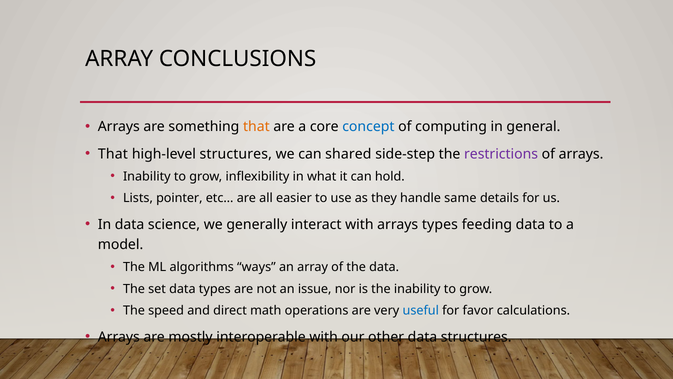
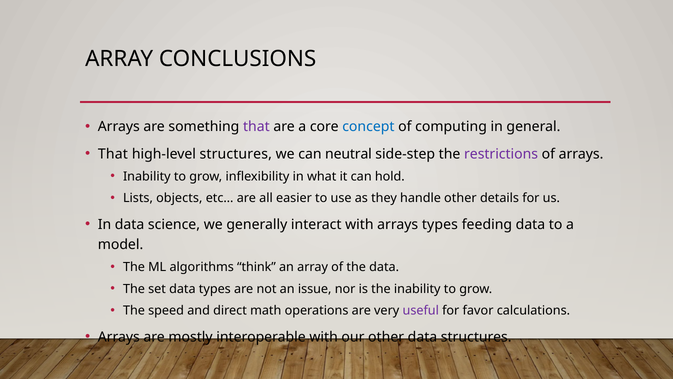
that colour: orange -> purple (256, 127)
shared: shared -> neutral (348, 154)
pointer: pointer -> objects (179, 198)
handle same: same -> other (460, 198)
ways: ways -> think (256, 267)
useful colour: blue -> purple (421, 310)
